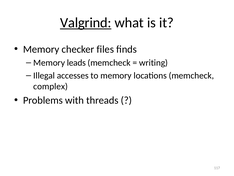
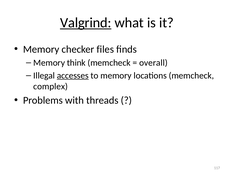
leads: leads -> think (76, 63)
writing: writing -> overall (153, 63)
accesses underline: none -> present (73, 75)
